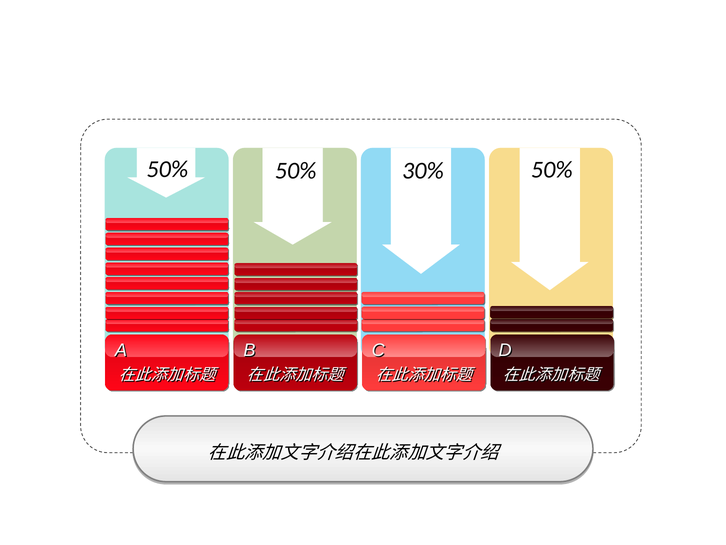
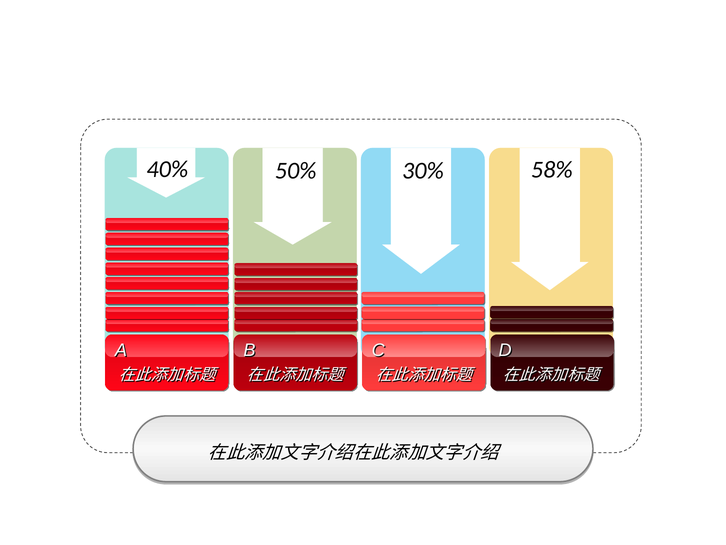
50%: 50% -> 40% (167, 169)
30% 50%: 50% -> 58% (552, 170)
